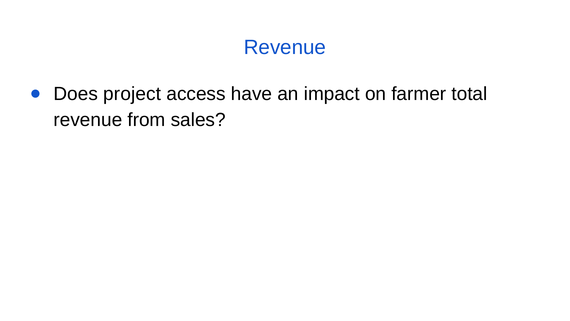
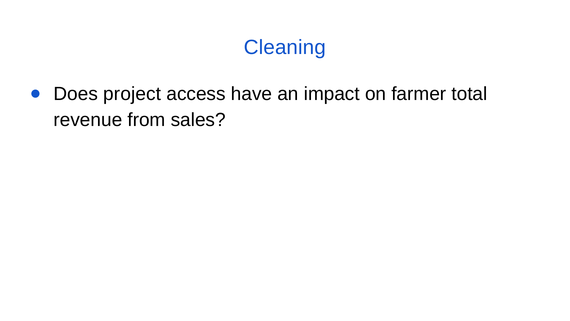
Revenue: Revenue -> Cleaning (285, 47)
